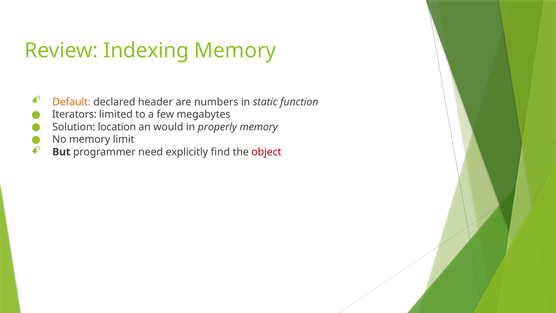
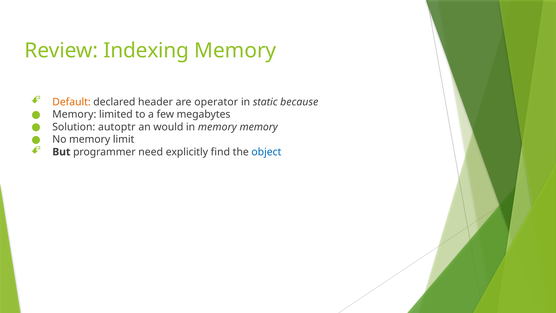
numbers: numbers -> operator (216, 102)
function: function -> because (299, 102)
Iterators: Iterators -> Memory (74, 114)
location: location -> autoptr (117, 127)
in properly: properly -> memory (217, 127)
object colour: red -> blue (266, 152)
